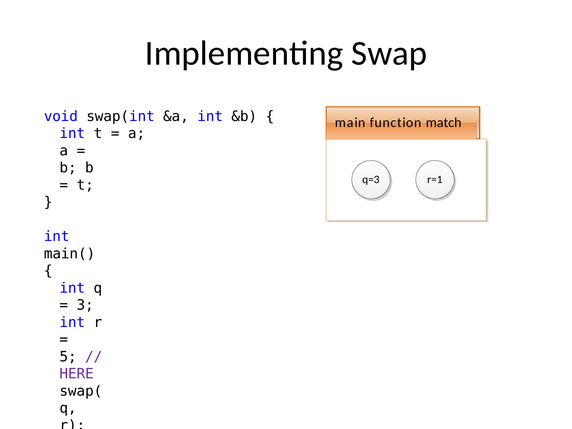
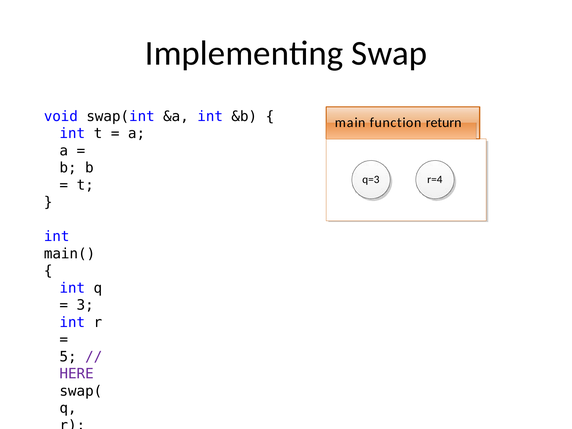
match: match -> return (444, 123)
r=1: r=1 -> r=4 (435, 179)
